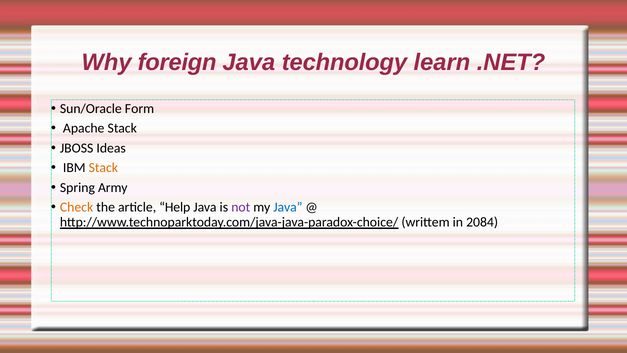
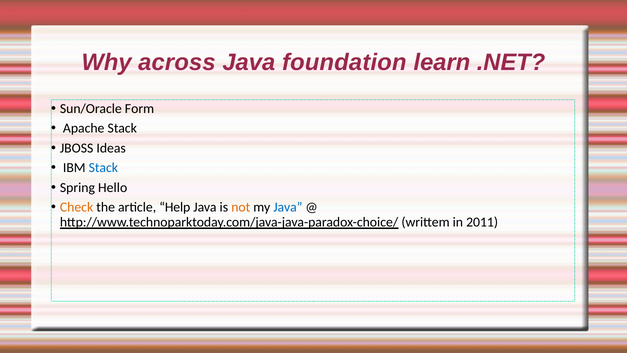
foreign: foreign -> across (177, 62)
technology: technology -> foundation (344, 62)
Stack colour: orange -> blue (103, 168)
Army: Army -> Hello (113, 187)
not colour: purple -> orange (241, 207)
2084: 2084 -> 2011 (482, 222)
